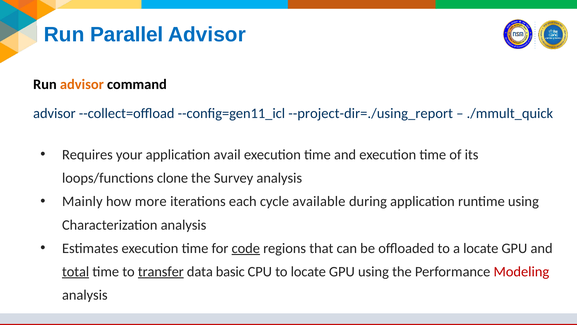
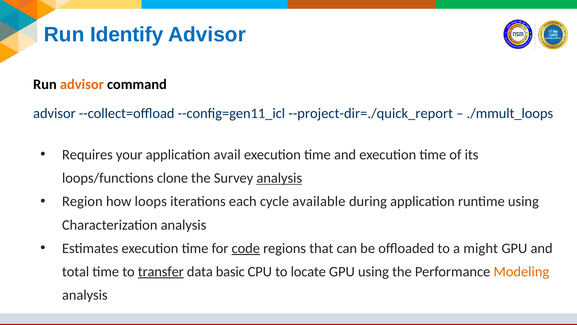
Parallel: Parallel -> Identify (127, 35)
--project-dir=./using_report: --project-dir=./using_report -> --project-dir=./quick_report (371, 113)
./mmult_quick: ./mmult_quick -> ./mmult_loops (510, 113)
analysis underline: none -> present (279, 178)
Mainly: Mainly -> Region (82, 201)
more: more -> loops (151, 201)
a locate: locate -> might (481, 248)
total underline: present -> none (76, 271)
Modeling colour: red -> orange (521, 271)
